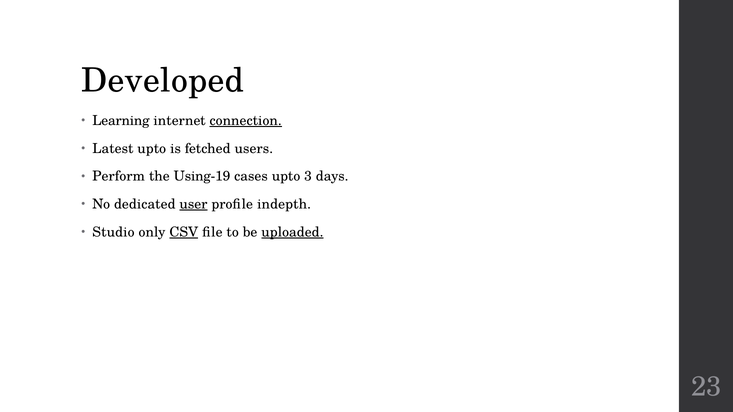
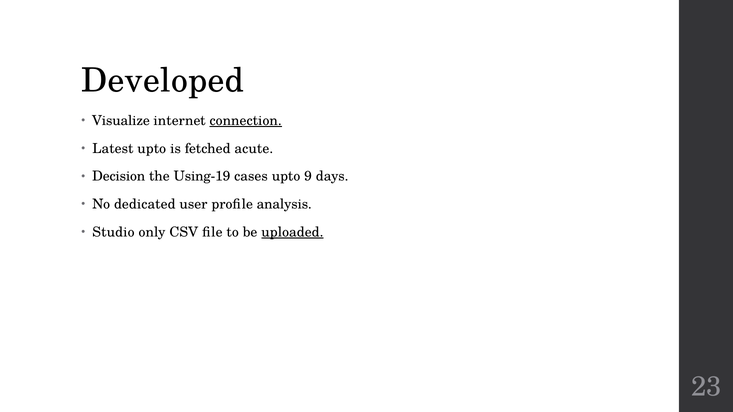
Learning: Learning -> Visualize (121, 121)
users: users -> acute (254, 149)
Perform: Perform -> Decision (119, 176)
3: 3 -> 9 (308, 176)
user underline: present -> none (193, 204)
indepth: indepth -> analysis (284, 204)
CSV underline: present -> none (184, 232)
